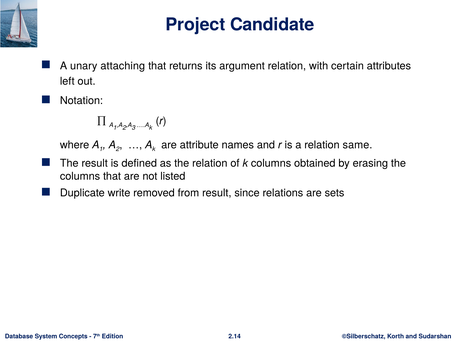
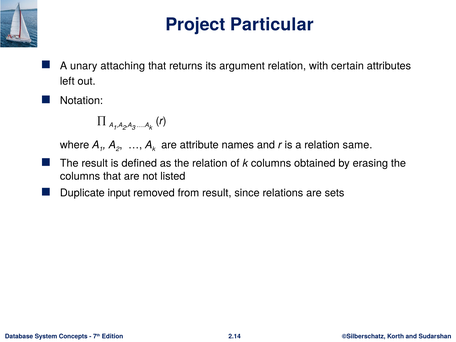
Candidate: Candidate -> Particular (272, 25)
write: write -> input (119, 193)
